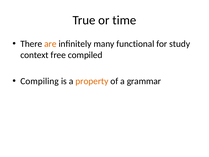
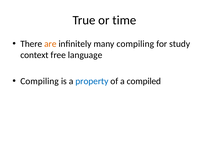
many functional: functional -> compiling (135, 44)
compiled: compiled -> language (85, 55)
property colour: orange -> blue (92, 81)
grammar: grammar -> compiled (144, 81)
